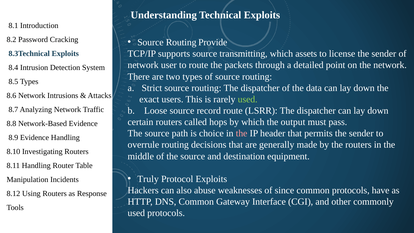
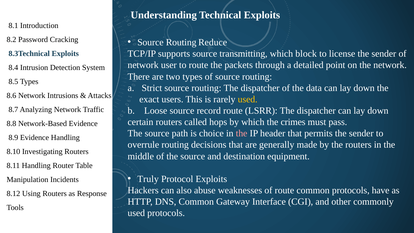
Provide: Provide -> Reduce (213, 42)
assets: assets -> block (306, 54)
used colour: light green -> yellow (248, 99)
output: output -> crimes (293, 122)
of since: since -> route (284, 190)
